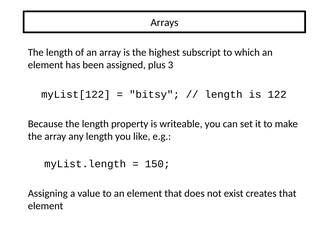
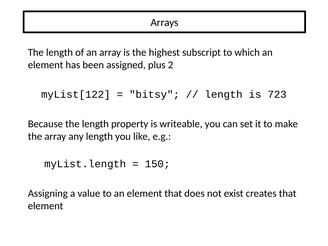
3: 3 -> 2 (171, 65)
122: 122 -> 723 (277, 94)
